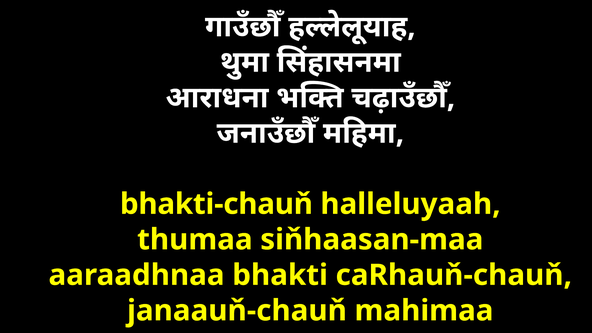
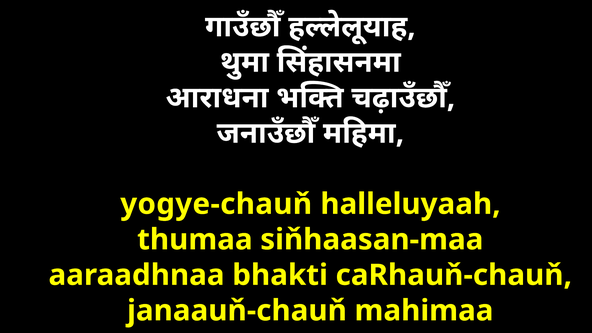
bhakti-chauň: bhakti-chauň -> yogye-chauň (216, 204)
